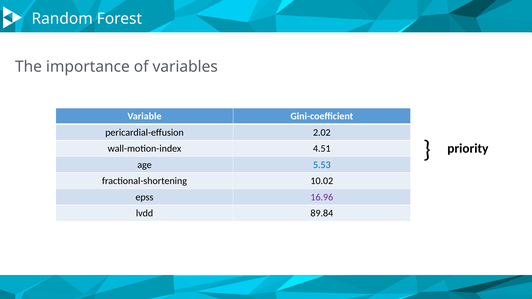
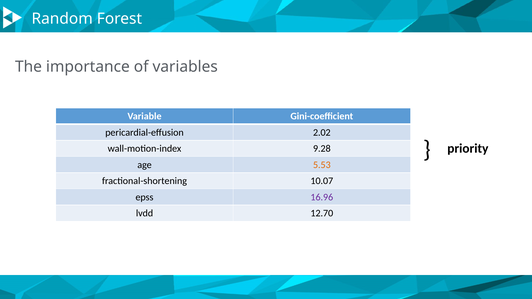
4.51: 4.51 -> 9.28 (322, 149)
5.53 colour: blue -> orange (322, 165)
10.02: 10.02 -> 10.07 (322, 181)
89.84: 89.84 -> 12.70 (322, 213)
